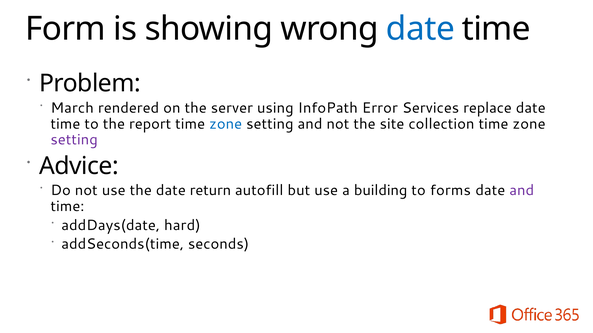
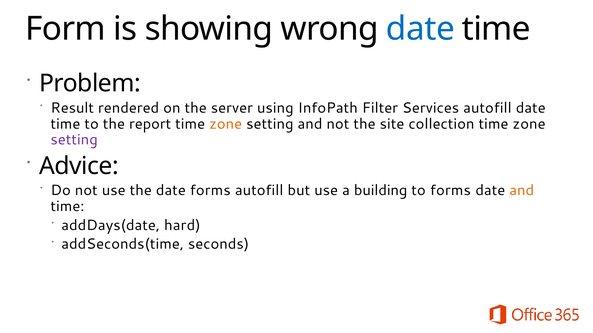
March: March -> Result (72, 108)
Error: Error -> Filter (380, 108)
Services replace: replace -> autofill (487, 108)
zone colour: blue -> orange (226, 124)
date return: return -> forms (210, 191)
and colour: purple -> orange (522, 191)
